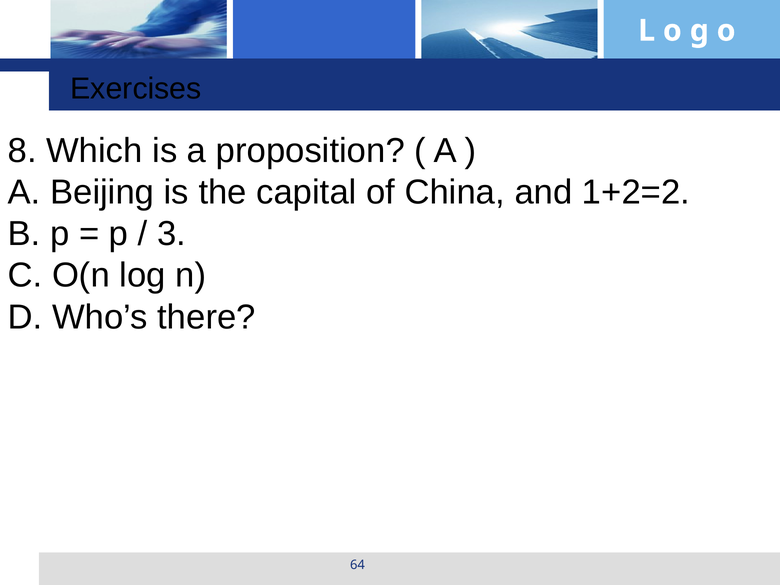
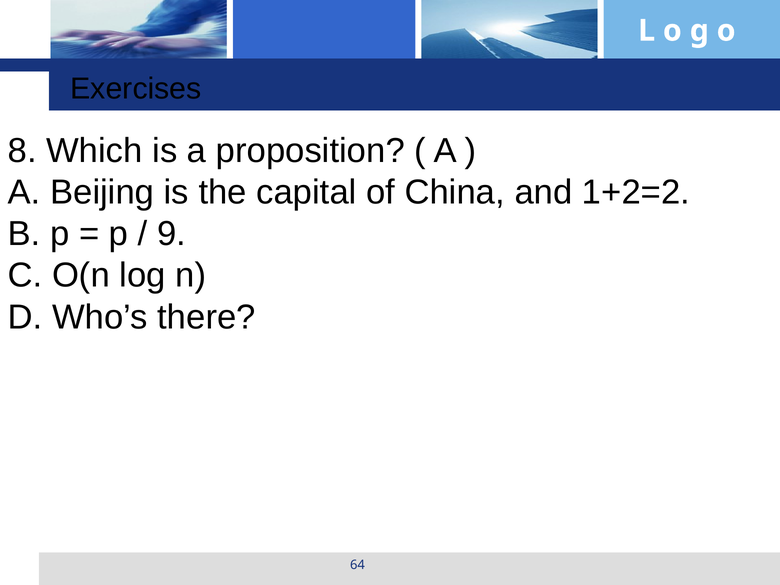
3: 3 -> 9 (172, 234)
